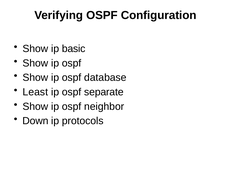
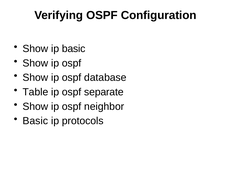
Least: Least -> Table (35, 92)
Down: Down -> Basic (35, 120)
